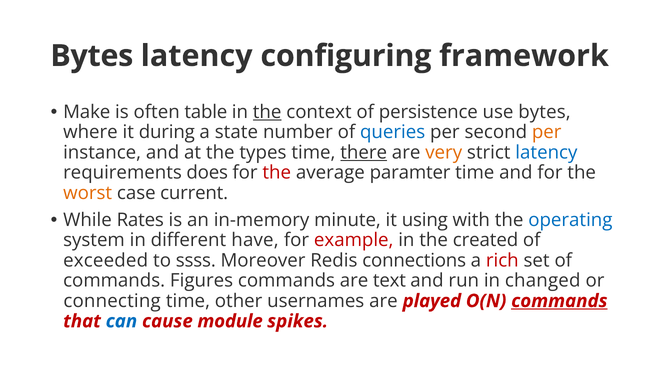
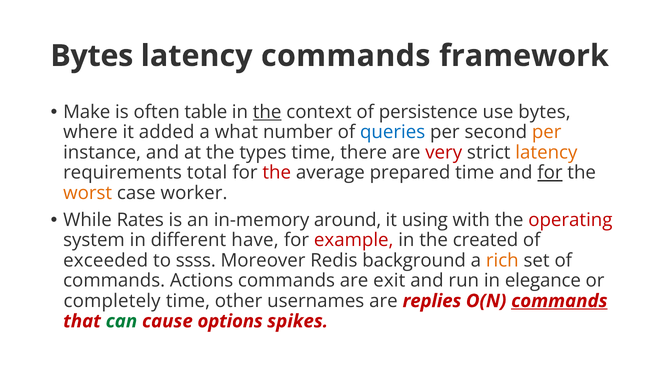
latency configuring: configuring -> commands (346, 56)
during: during -> added (167, 132)
state: state -> what (236, 132)
there underline: present -> none (364, 153)
very colour: orange -> red (444, 153)
latency colour: blue -> orange (546, 153)
does: does -> total (207, 173)
paramter: paramter -> prepared (410, 173)
for underline: none -> present (550, 173)
current: current -> worker (194, 193)
minute: minute -> around (348, 220)
operating colour: blue -> red (570, 220)
connections: connections -> background (414, 261)
rich colour: red -> orange (502, 261)
Figures: Figures -> Actions (202, 281)
text: text -> exit (389, 281)
changed: changed -> elegance (543, 281)
connecting: connecting -> completely (112, 301)
played: played -> replies (432, 301)
can colour: blue -> green (121, 321)
module: module -> options (230, 321)
